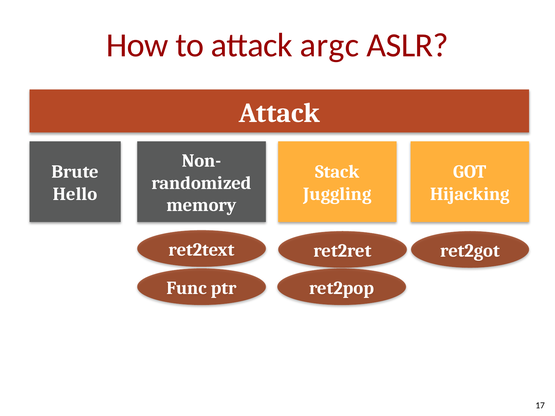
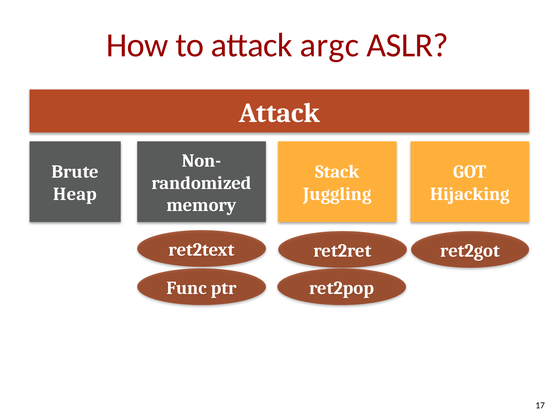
Hello: Hello -> Heap (75, 194)
